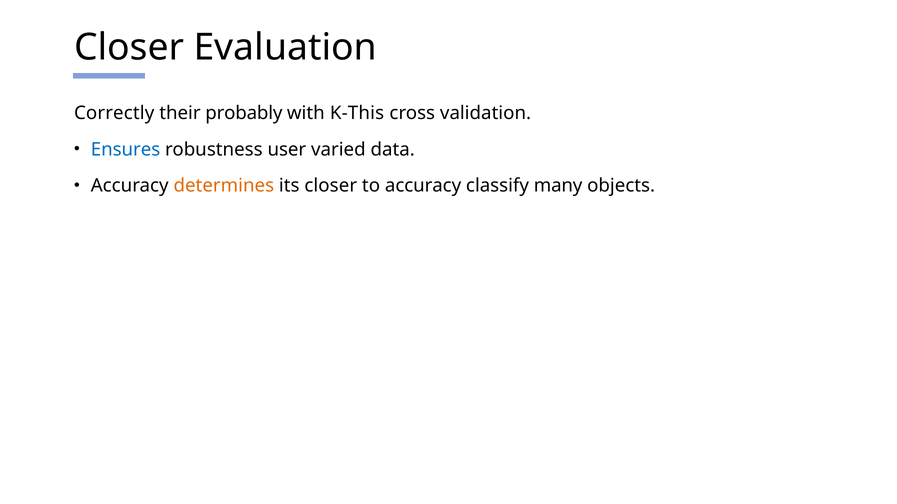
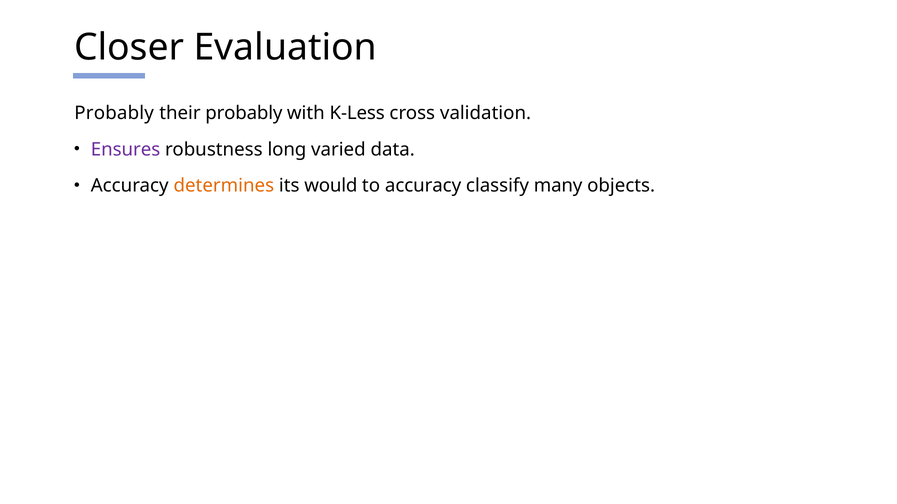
Correctly: Correctly -> Probably (114, 113)
K-This: K-This -> K-Less (357, 113)
Ensures colour: blue -> purple (126, 150)
user: user -> long (287, 150)
its closer: closer -> would (331, 186)
